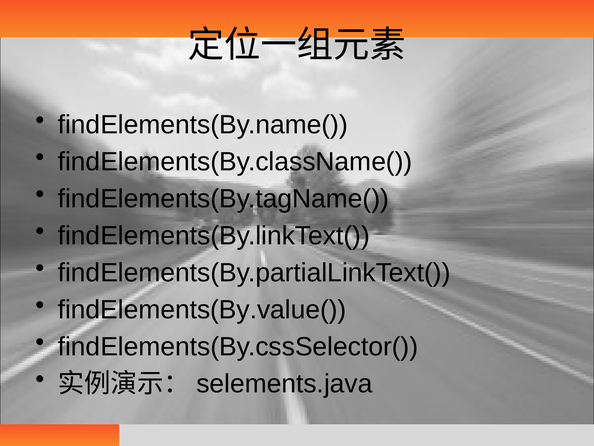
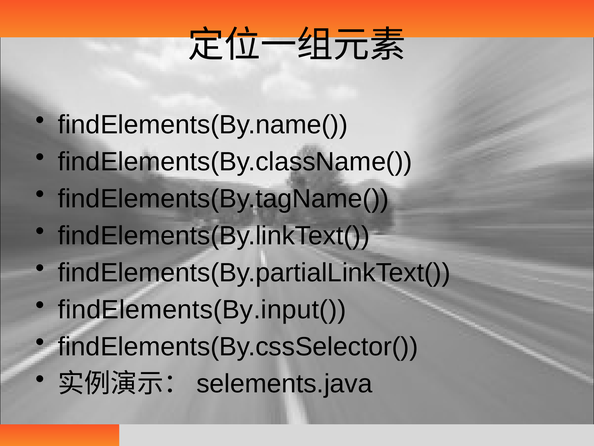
findElements(By.value(: findElements(By.value( -> findElements(By.input( (202, 309)
